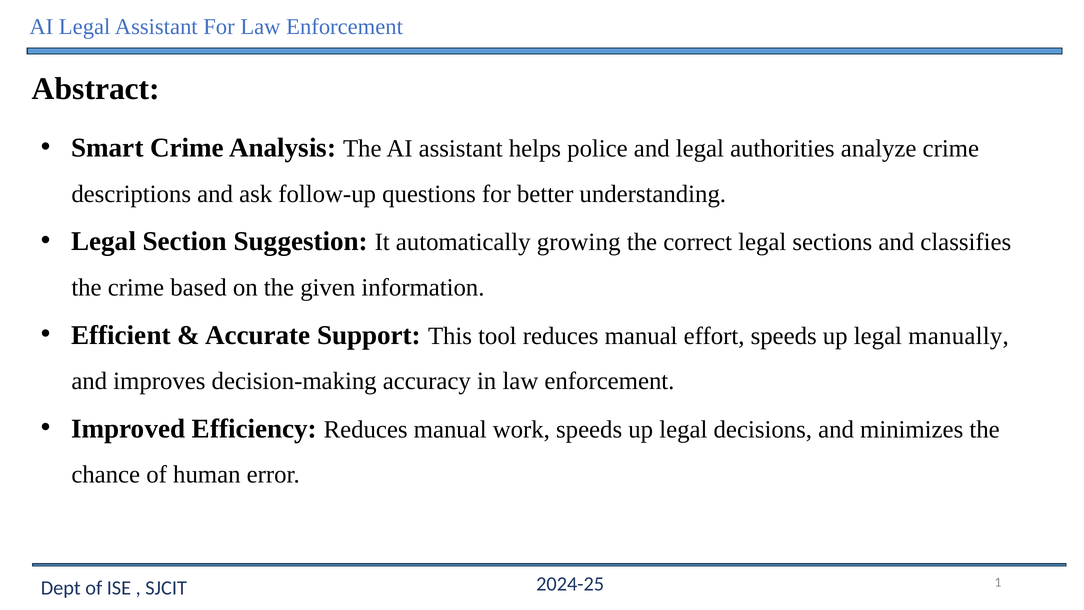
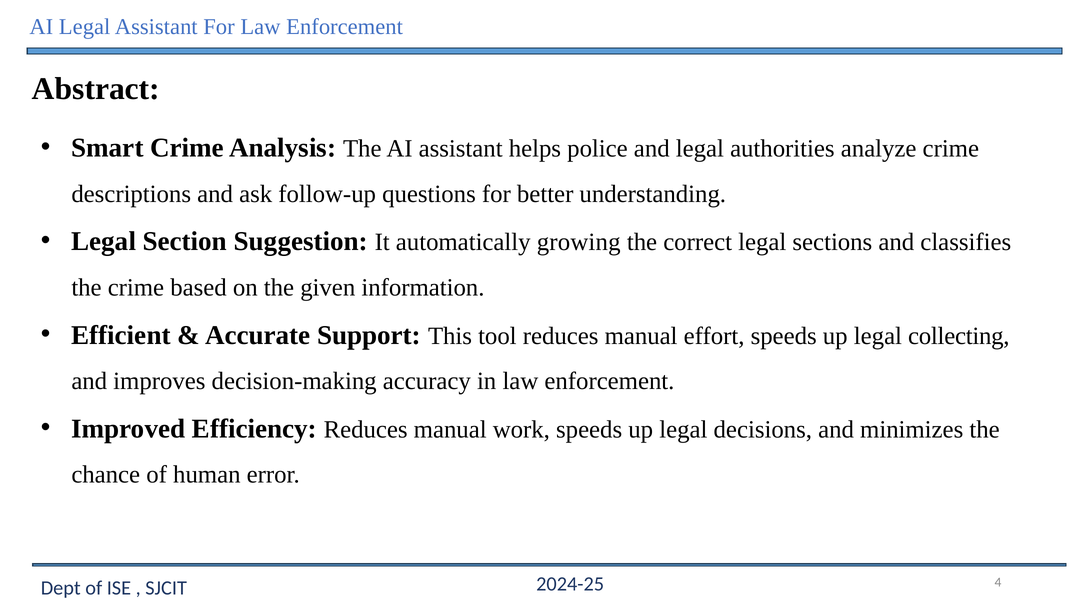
manually: manually -> collecting (959, 336)
1: 1 -> 4 (998, 582)
